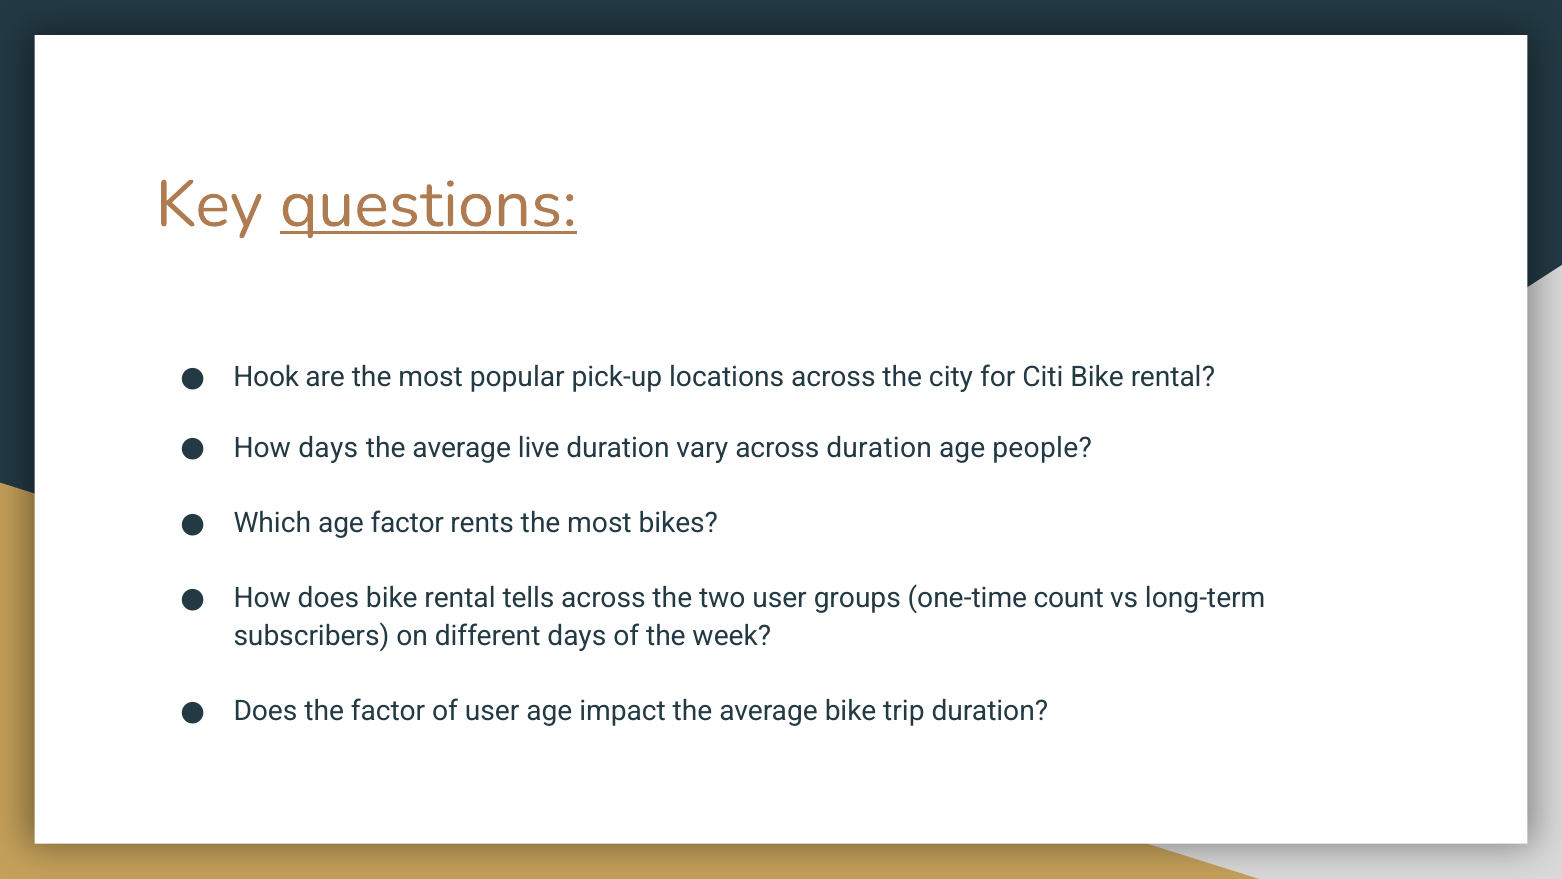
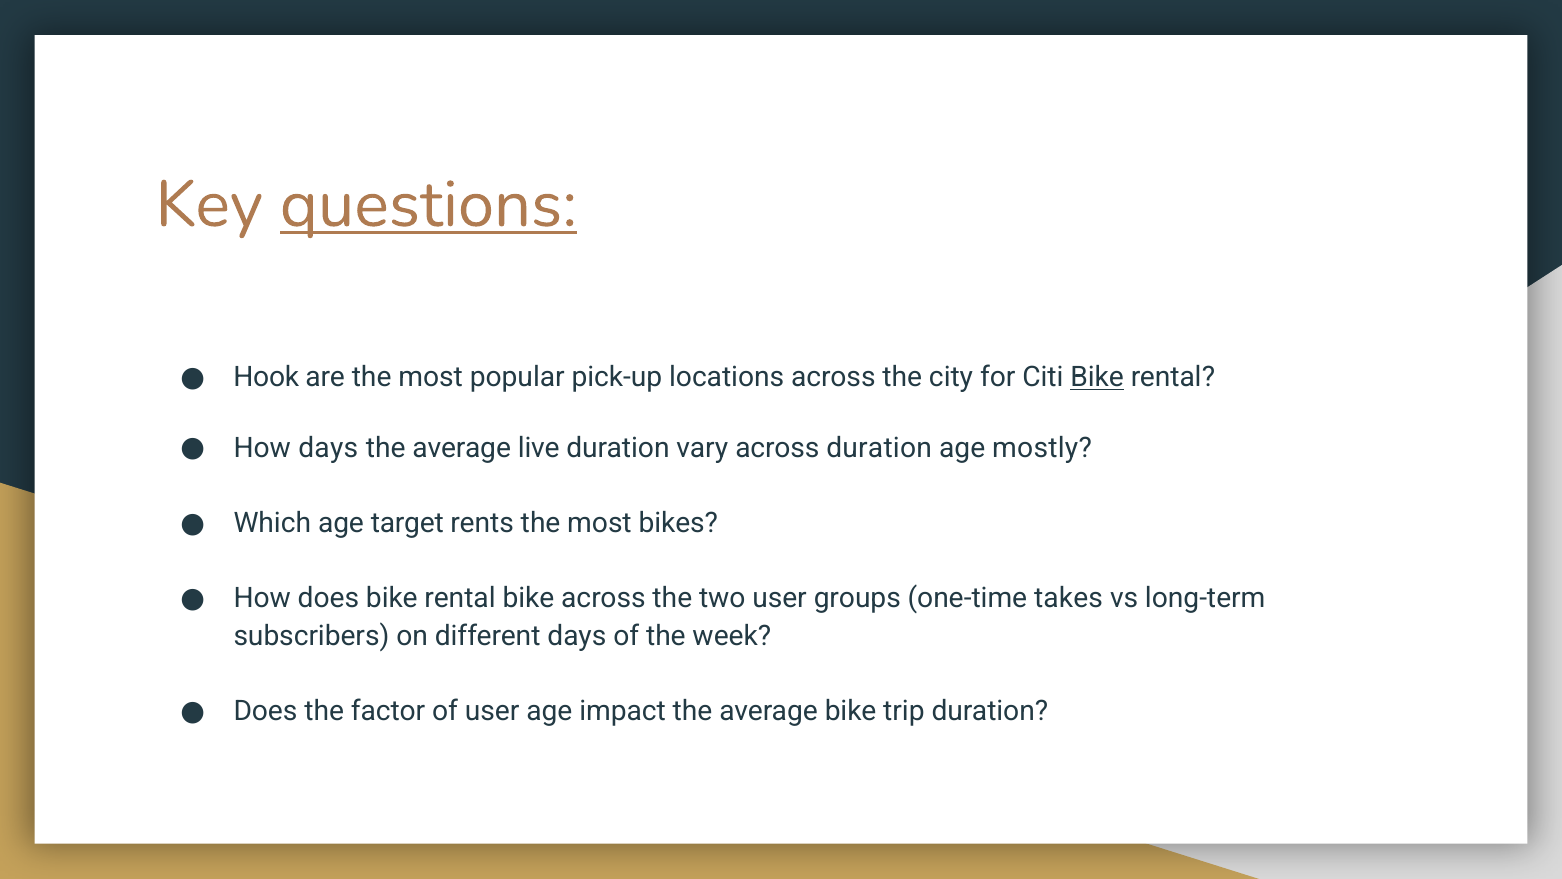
Bike underline: none -> present (1097, 377)
people: people -> mostly (1042, 448)
age factor: factor -> target (407, 523)
rental tells: tells -> bike (528, 598)
count: count -> takes (1069, 598)
